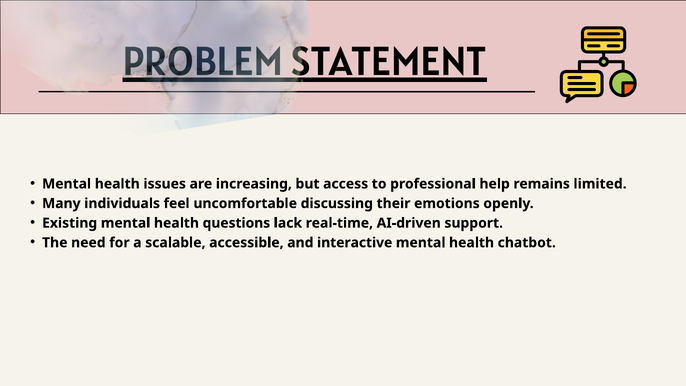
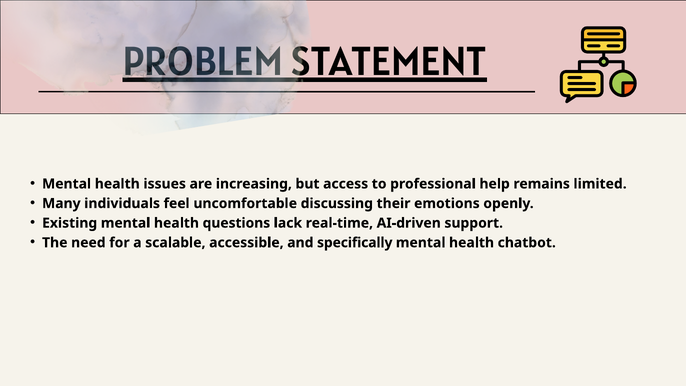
interactive: interactive -> specifically (355, 243)
